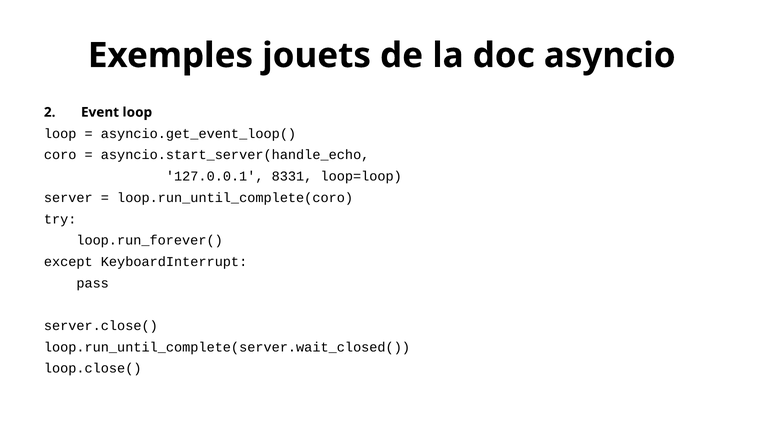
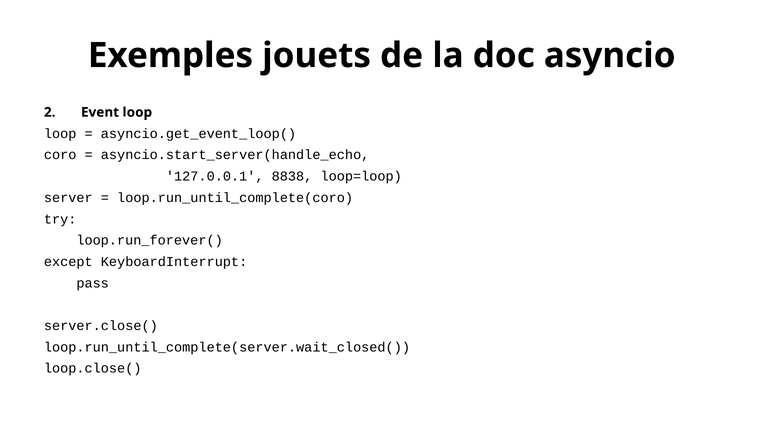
8331: 8331 -> 8838 (292, 176)
